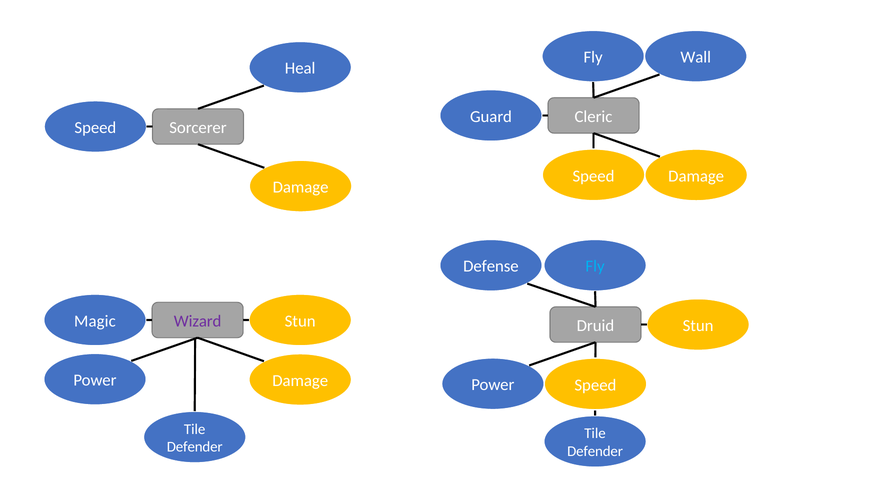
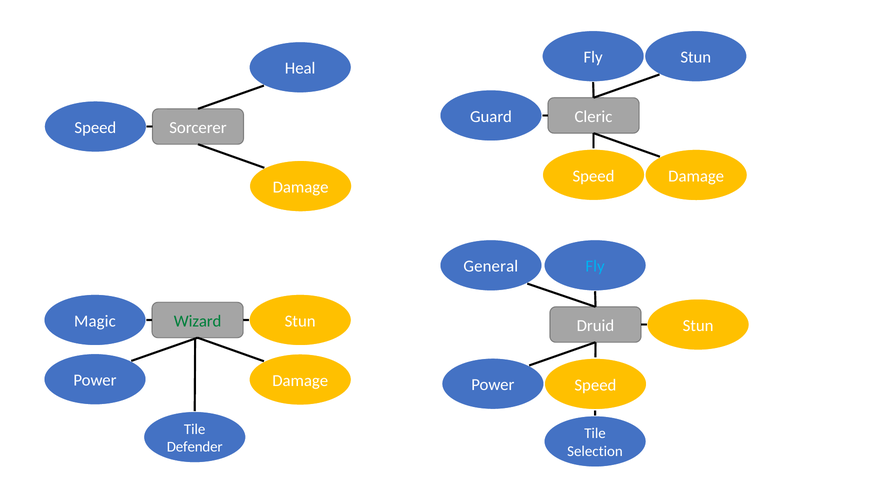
Wall: Wall -> Stun (696, 57)
Defense: Defense -> General (491, 267)
Wizard colour: purple -> green (198, 321)
Defender: Defender -> Selection (595, 452)
